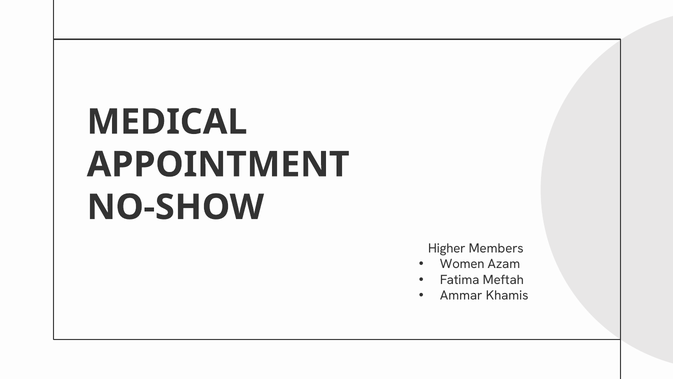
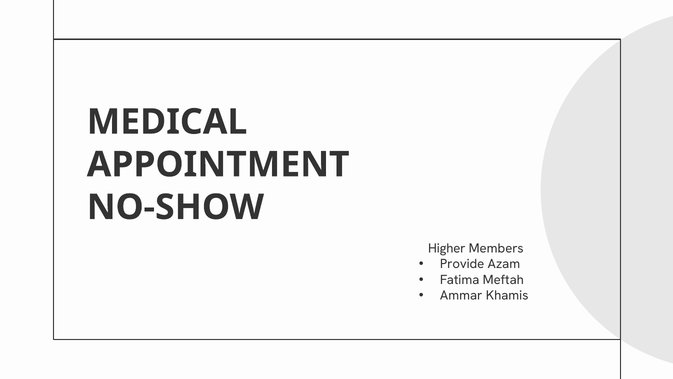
Women: Women -> Provide (462, 264)
